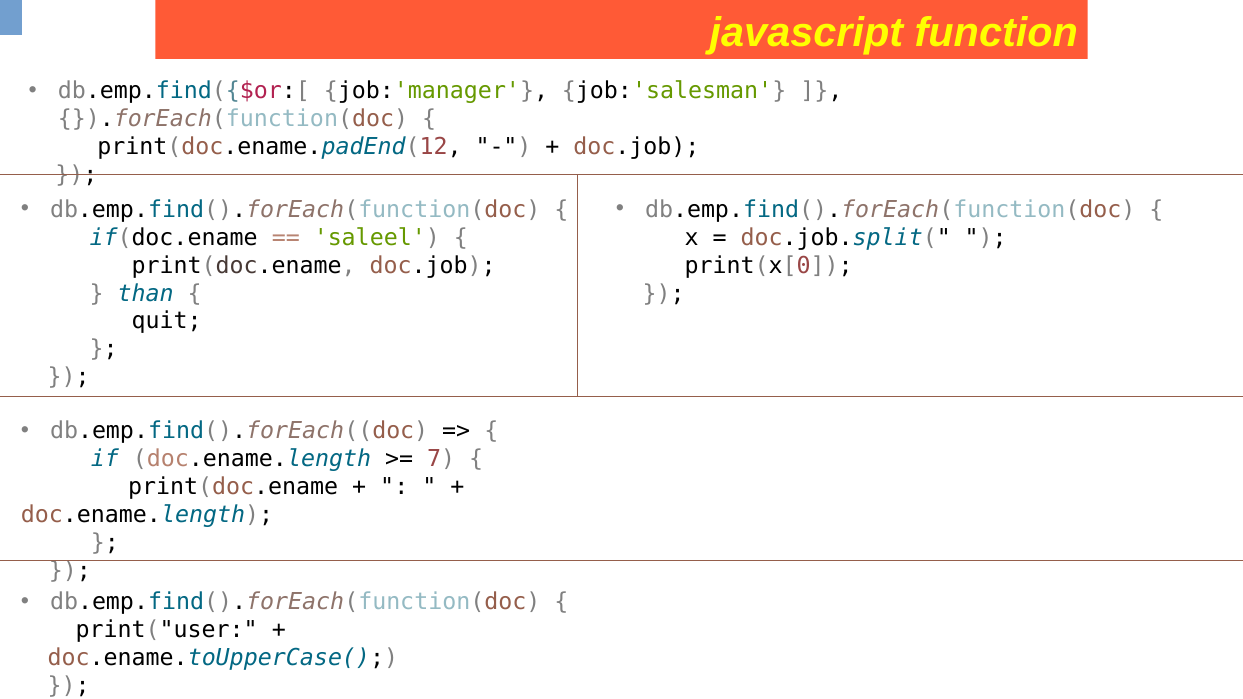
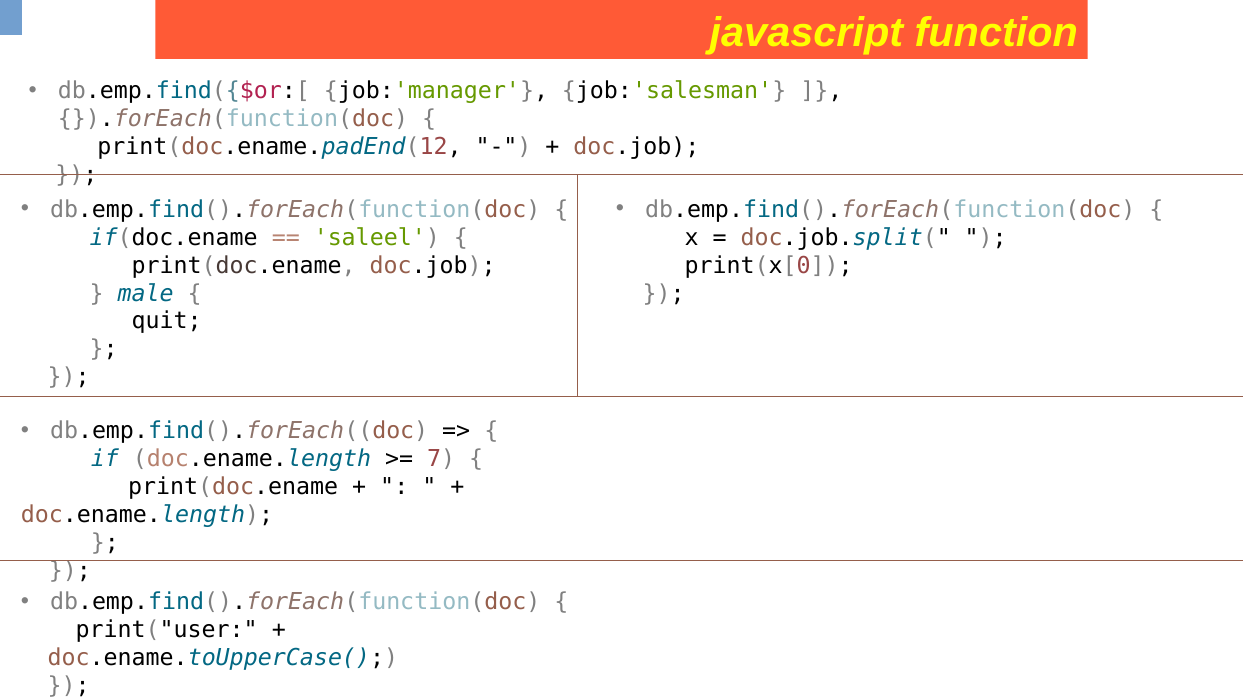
than: than -> male (146, 293)
